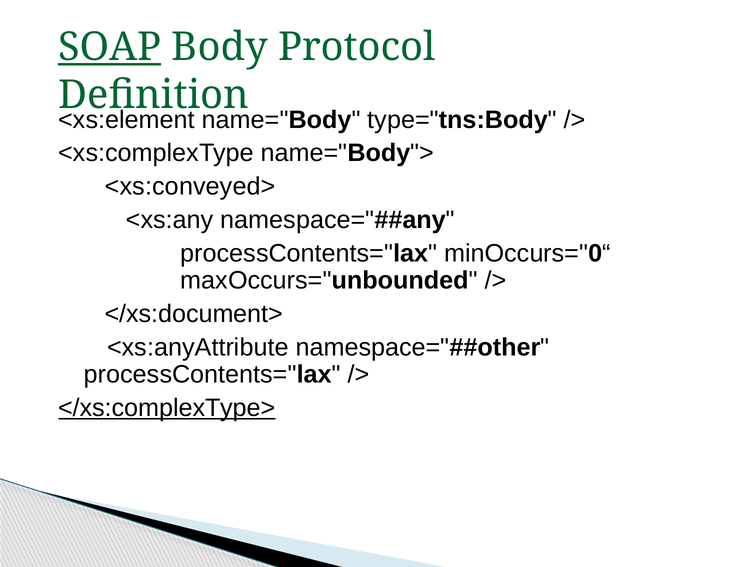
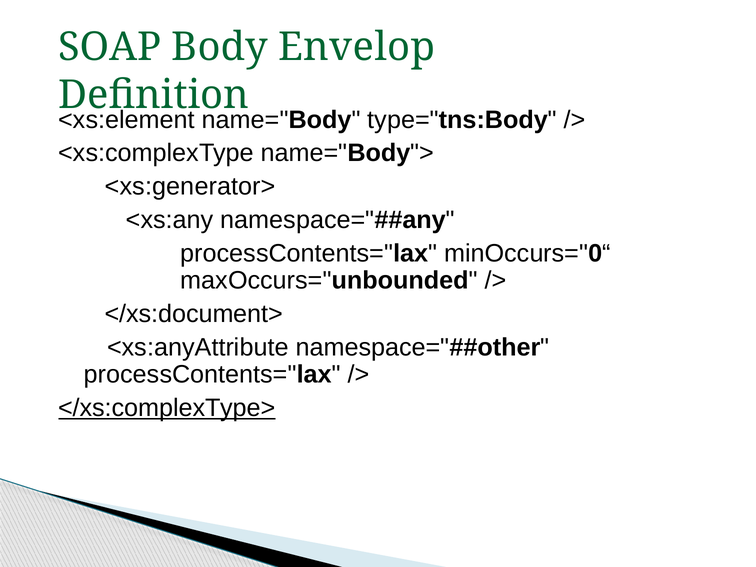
SOAP underline: present -> none (110, 47)
Protocol: Protocol -> Envelop (357, 47)
<xs:conveyed>: <xs:conveyed> -> <xs:generator> (190, 187)
